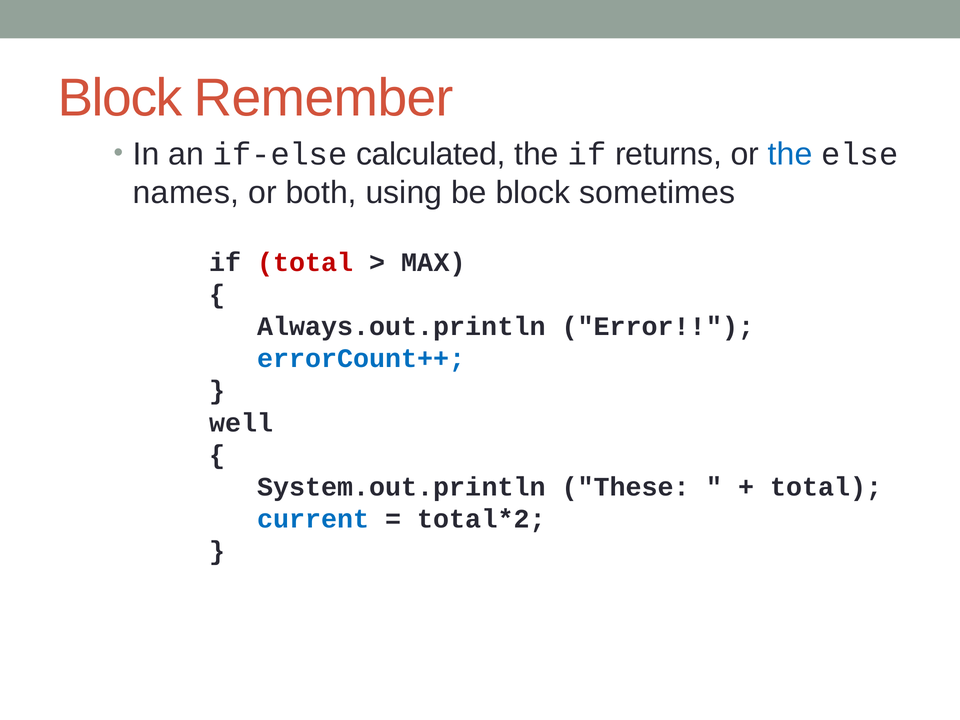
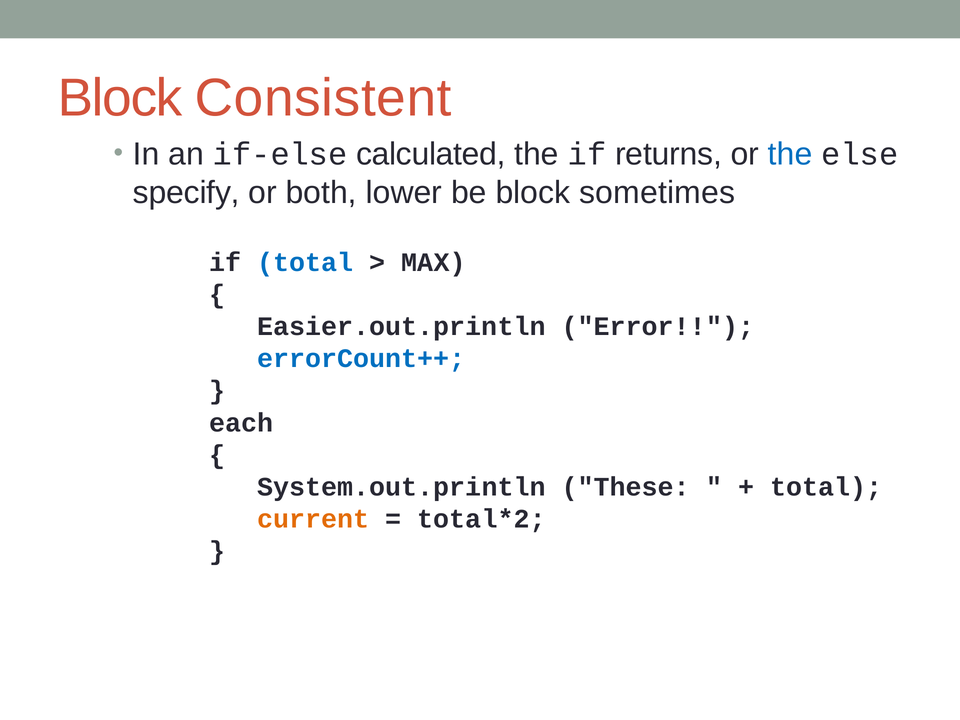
Remember: Remember -> Consistent (323, 98)
names: names -> specify (186, 193)
using: using -> lower (404, 193)
total colour: red -> blue (305, 263)
Always.out.println: Always.out.println -> Easier.out.println (401, 327)
well: well -> each (241, 423)
current colour: blue -> orange (313, 519)
